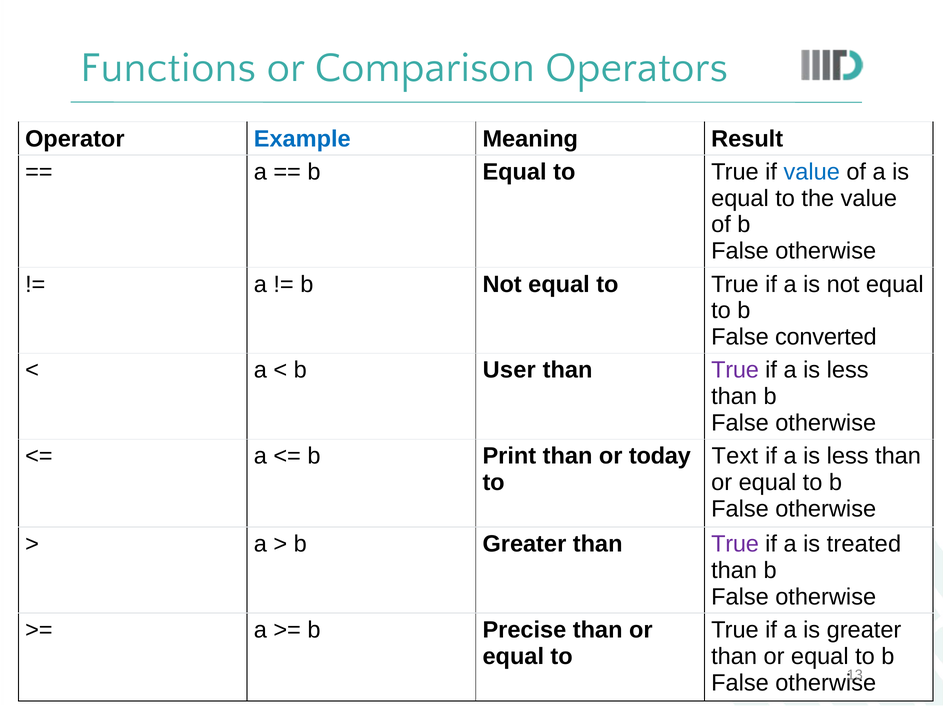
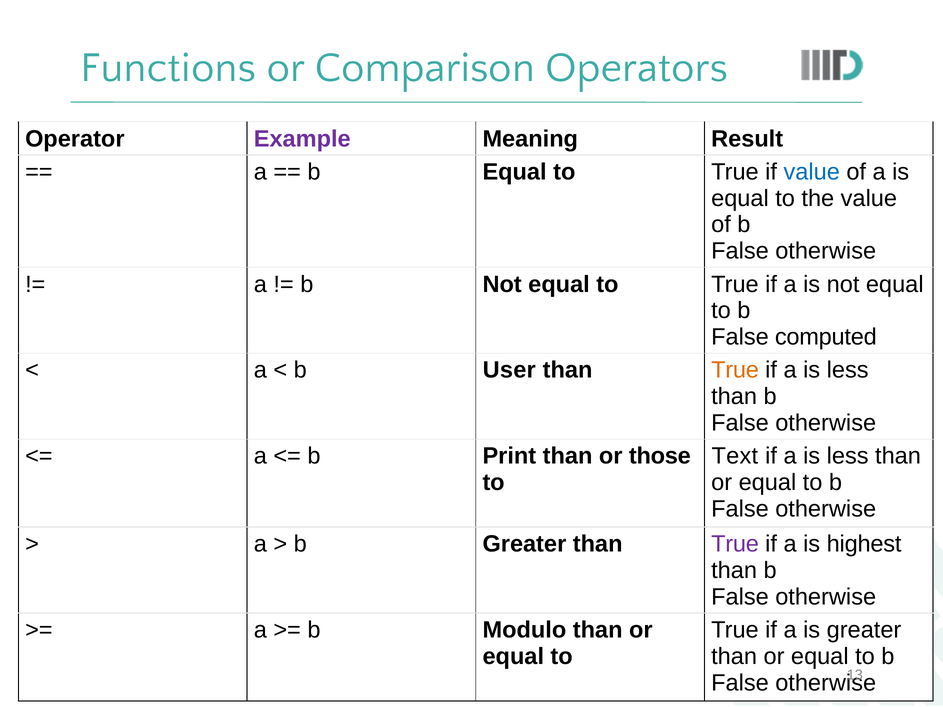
Example colour: blue -> purple (302, 139)
converted: converted -> computed (826, 337)
True colour: purple -> orange (735, 370)
today: today -> those (660, 456)
treated: treated -> highest (864, 544)
Precise: Precise -> Modulo (524, 630)
